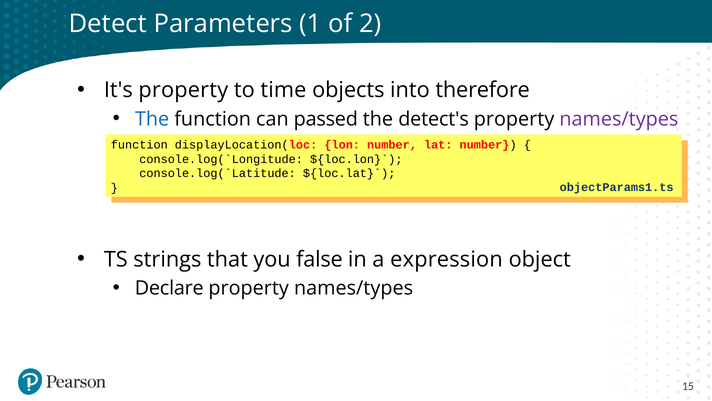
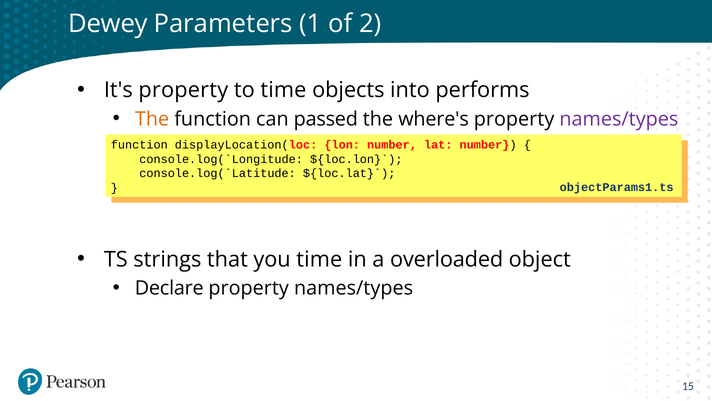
Detect: Detect -> Dewey (108, 24)
therefore: therefore -> performs (482, 90)
The colour: blue -> orange (152, 119)
detect's: detect's -> where's (434, 119)
you false: false -> time (319, 259)
expression: expression -> overloaded (447, 259)
